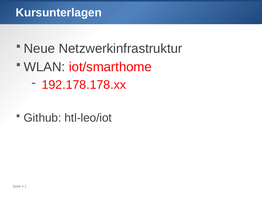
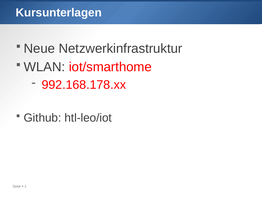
192.178.178.xx: 192.178.178.xx -> 992.168.178.xx (84, 85)
